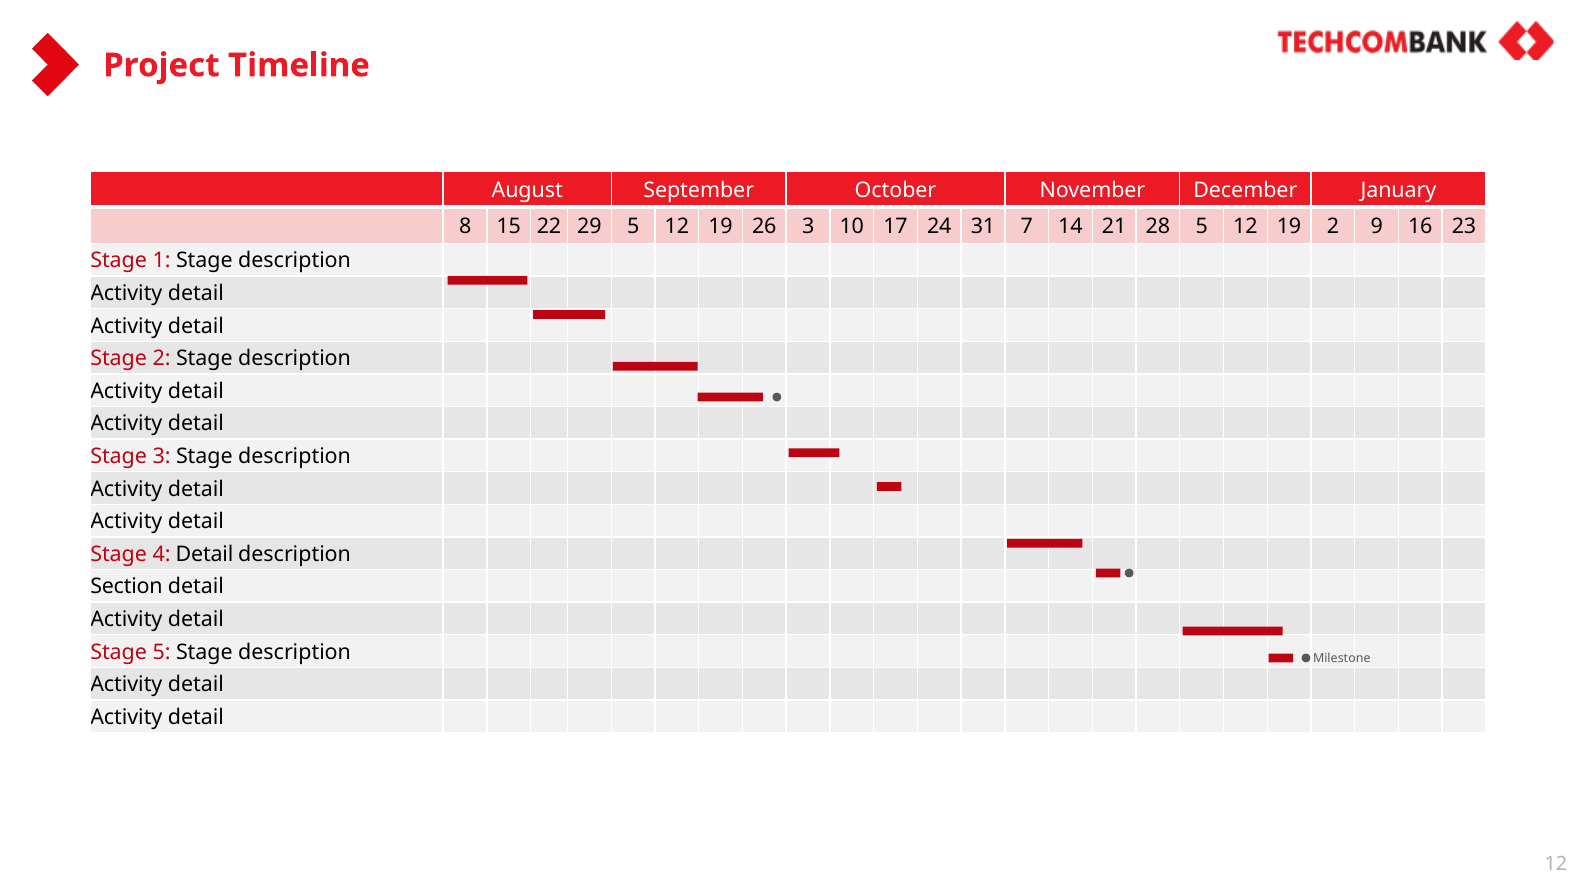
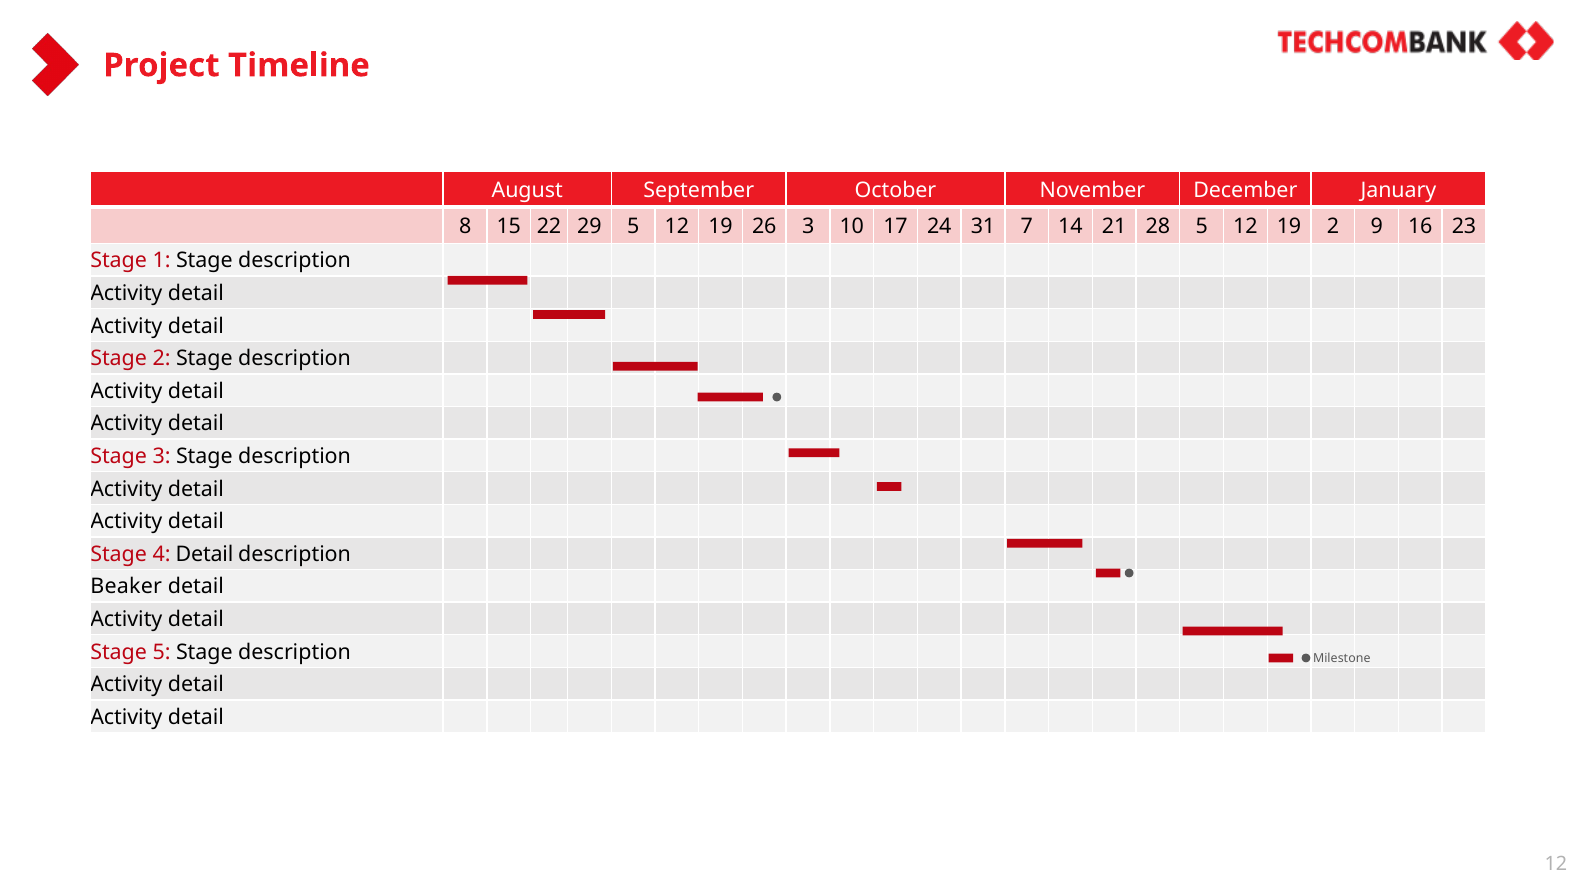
Section: Section -> Beaker (126, 587)
